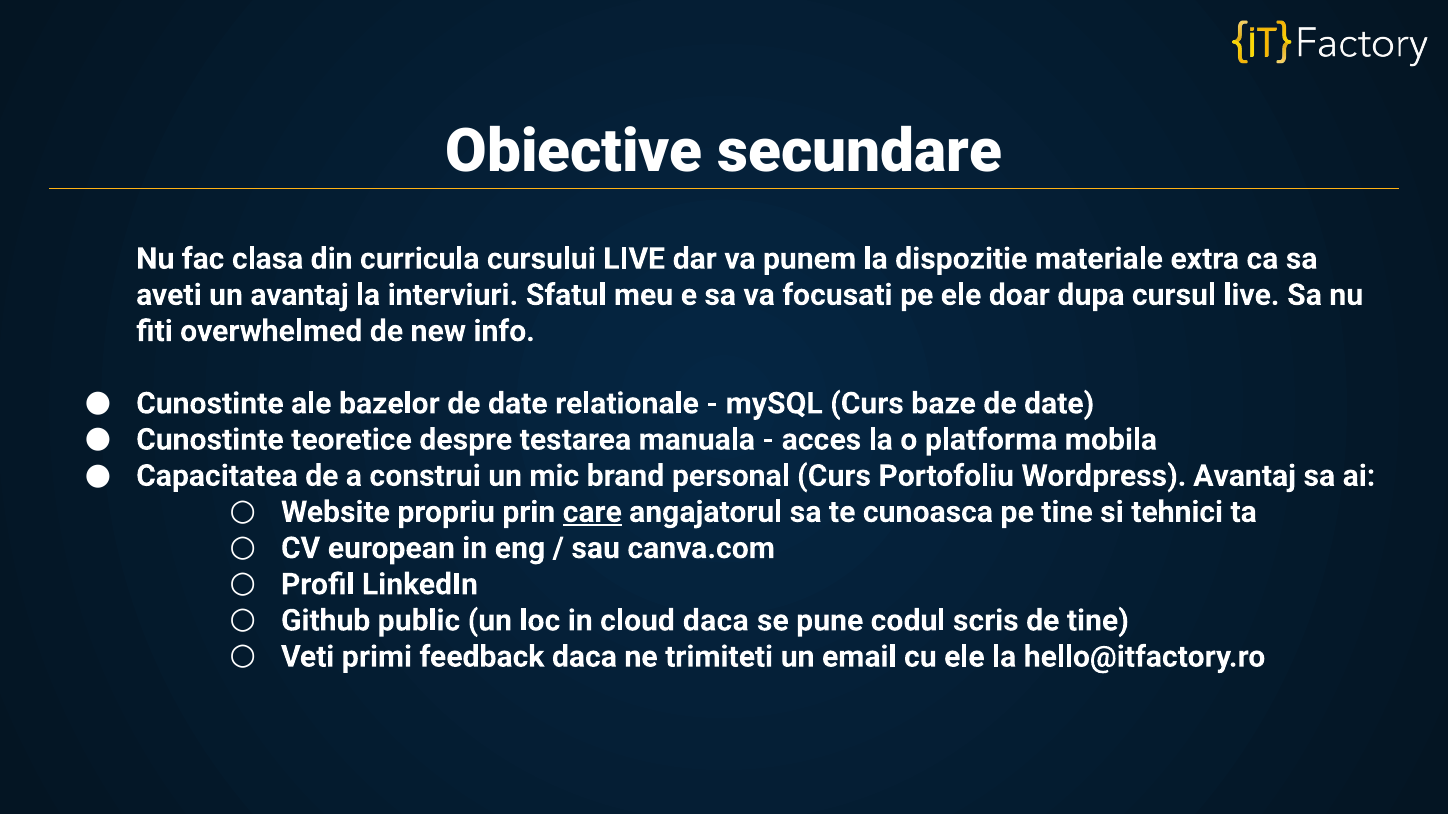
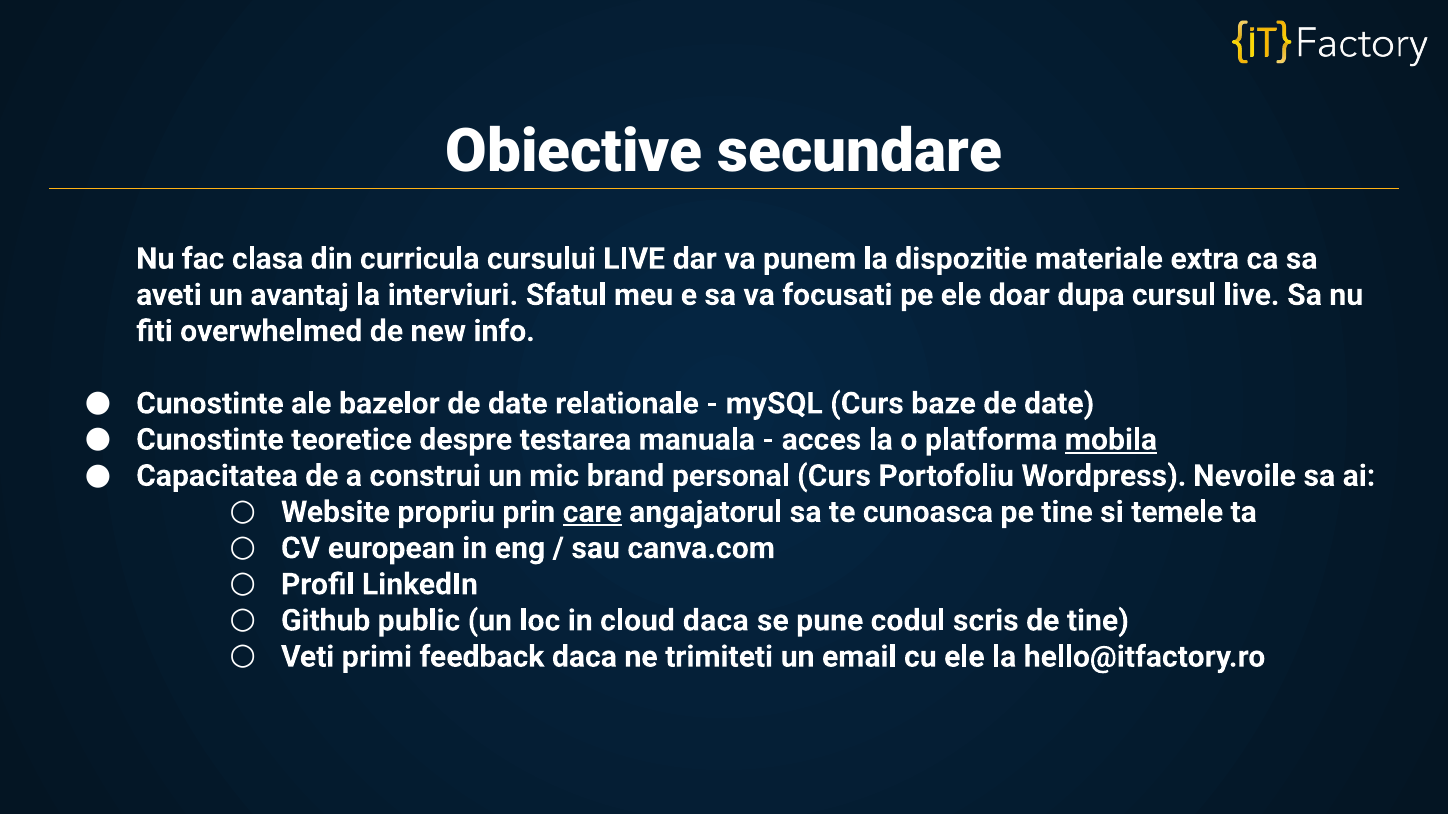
mobila underline: none -> present (1111, 440)
Wordpress Avantaj: Avantaj -> Nevoile (1245, 476)
tehnici: tehnici -> temele (1177, 512)
